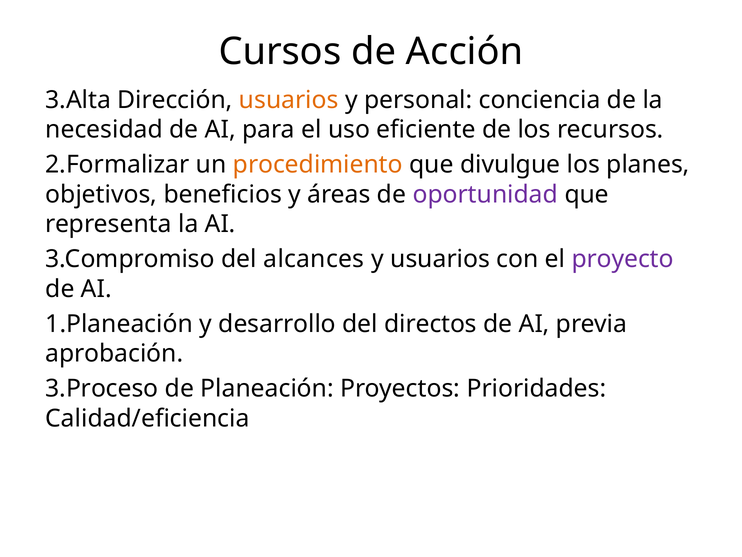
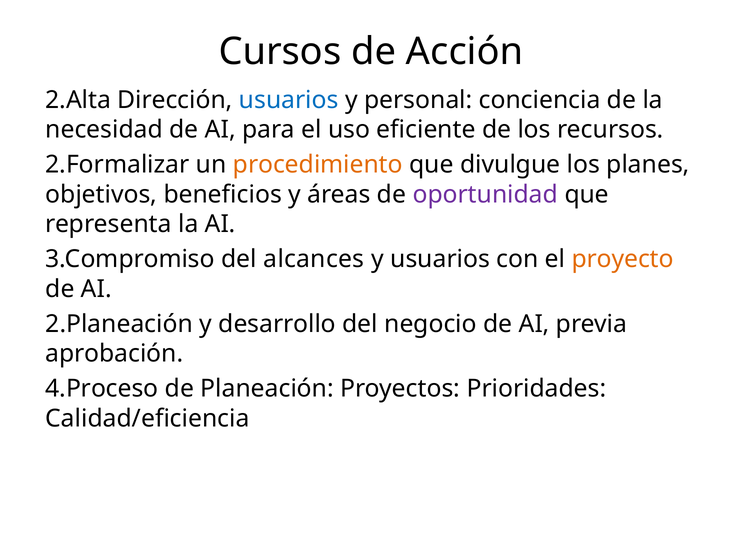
3.Alta: 3.Alta -> 2.Alta (78, 100)
usuarios colour: orange -> blue (289, 100)
proyecto colour: purple -> orange (623, 259)
1.Planeación: 1.Planeación -> 2.Planeación (119, 324)
directos: directos -> negocio (430, 324)
3.Proceso: 3.Proceso -> 4.Proceso (102, 388)
